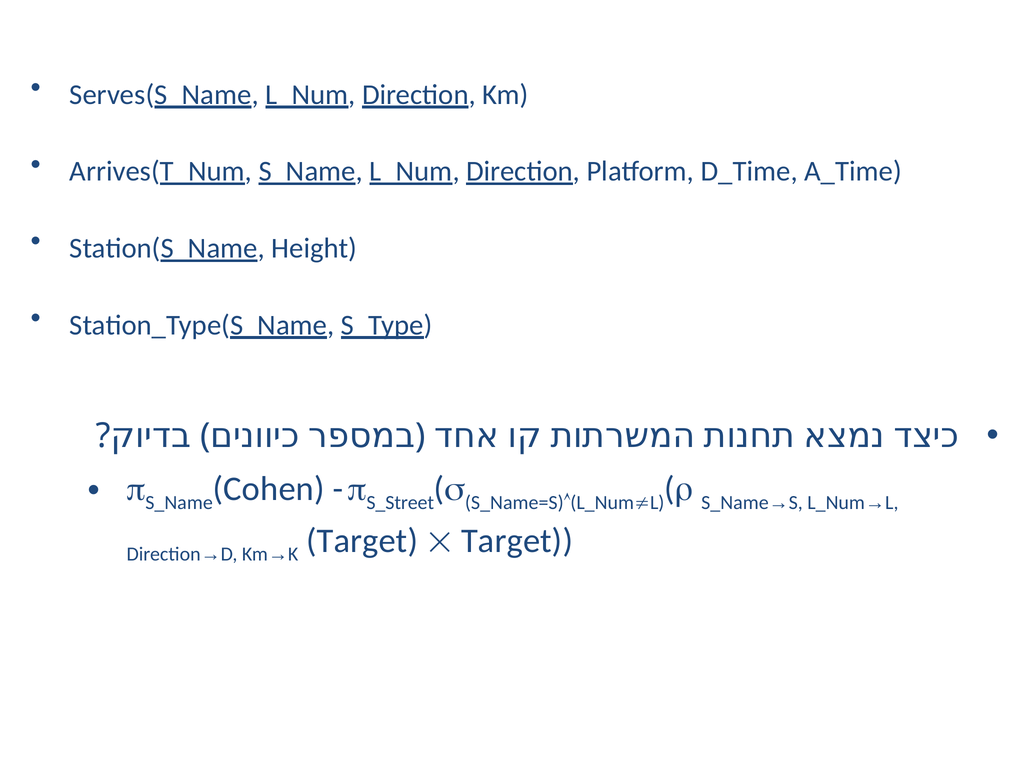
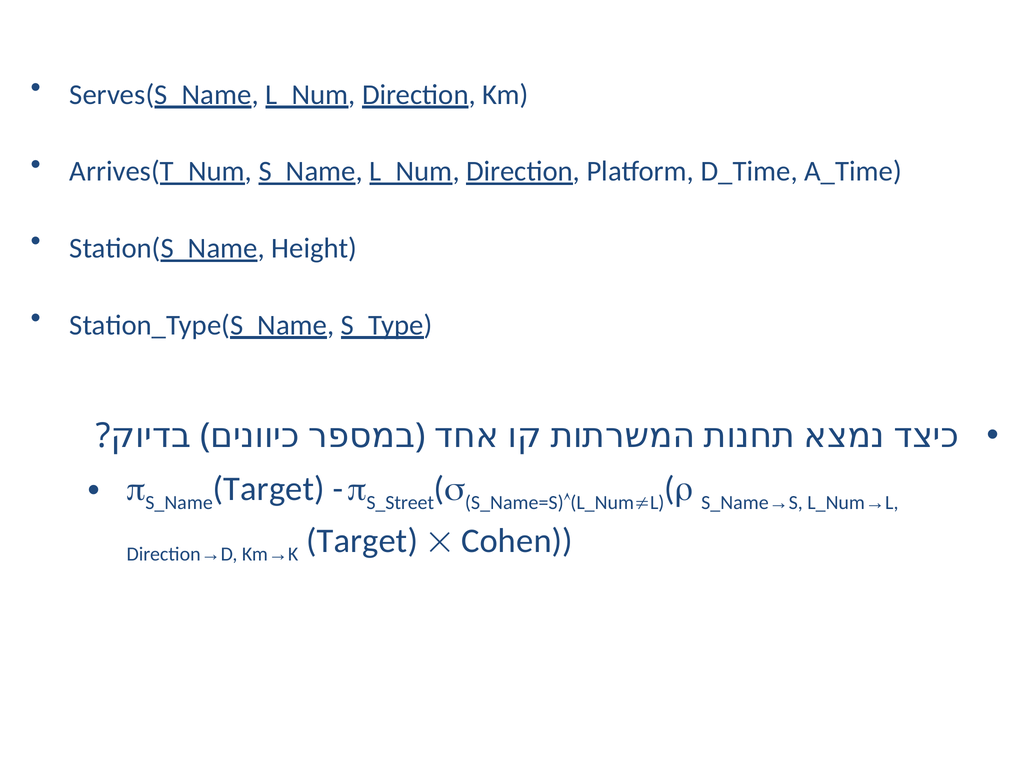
S_Name Cohen: Cohen -> Target (269, 489)
Target: Target -> Cohen (517, 541)
